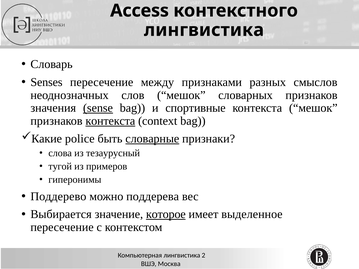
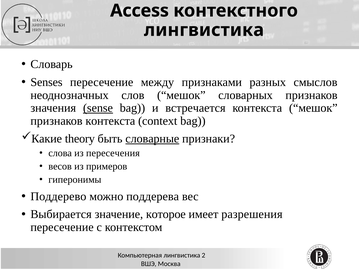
спортивные: спортивные -> встречается (195, 108)
контекста underline: present -> none (110, 121)
police: police -> theory (80, 139)
тезаурусный: тезаурусный -> пересечения (113, 153)
тугой: тугой -> весов (60, 166)
которое underline: present -> none (166, 214)
выделенное: выделенное -> разрешения (252, 214)
